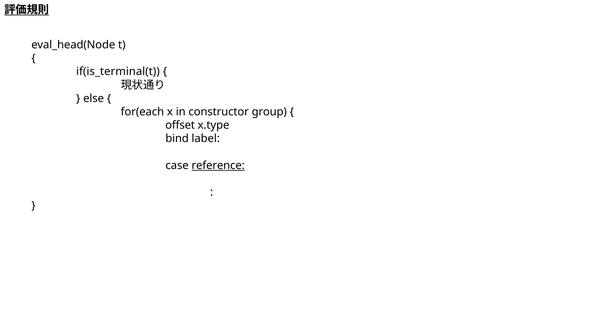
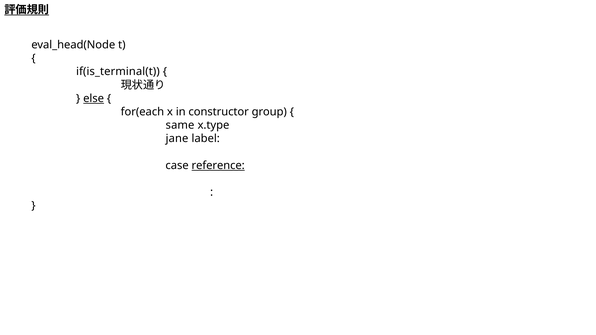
else underline: none -> present (94, 99)
offset: offset -> same (180, 125)
bind: bind -> jane (177, 139)
